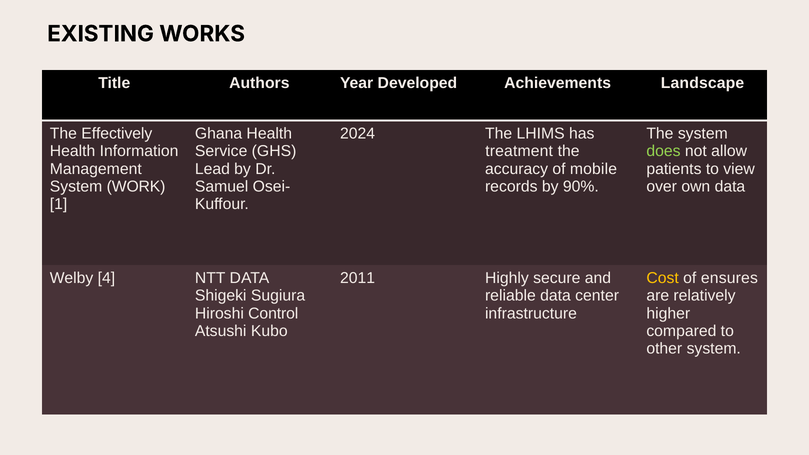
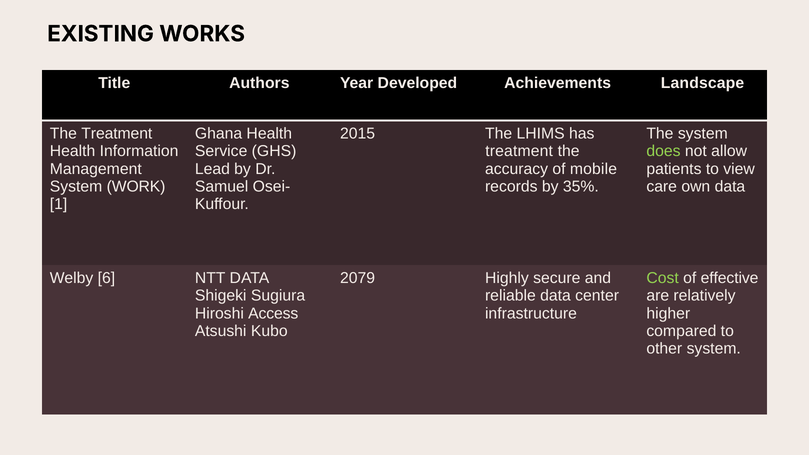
The Effectively: Effectively -> Treatment (117, 134)
2024: 2024 -> 2015 (358, 134)
90%: 90% -> 35% (581, 187)
over: over -> care (662, 187)
4: 4 -> 6 (106, 278)
2011: 2011 -> 2079 (358, 278)
Cost colour: yellow -> light green (663, 278)
ensures: ensures -> effective (730, 278)
Control: Control -> Access (273, 313)
